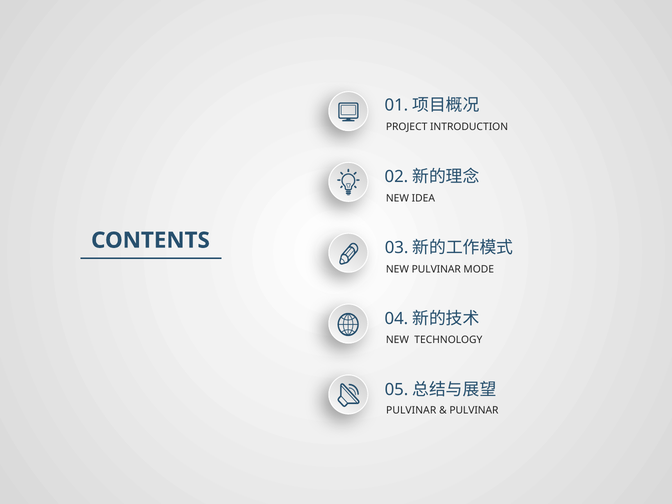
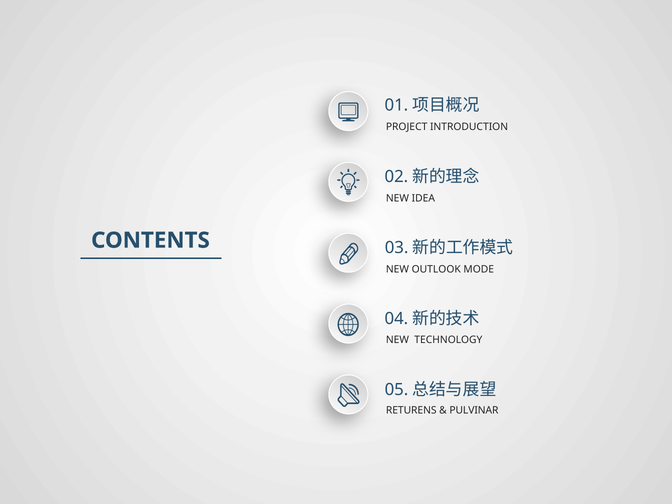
NEW PULVINAR: PULVINAR -> OUTLOOK (436, 269)
PULVINAR: PULVINAR -> RETURENS (411, 410)
